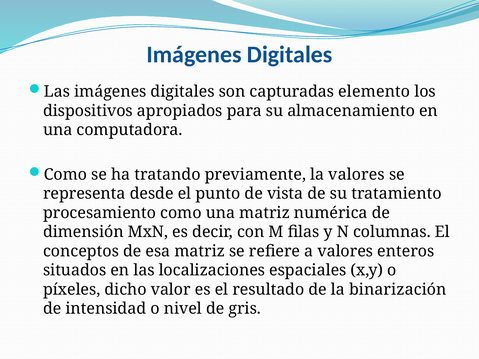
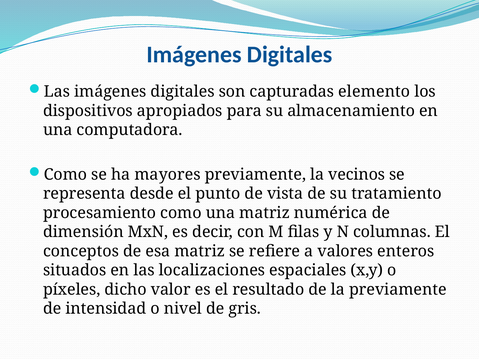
tratando: tratando -> mayores (168, 175)
la valores: valores -> vecinos (357, 175)
la binarización: binarización -> previamente (398, 290)
